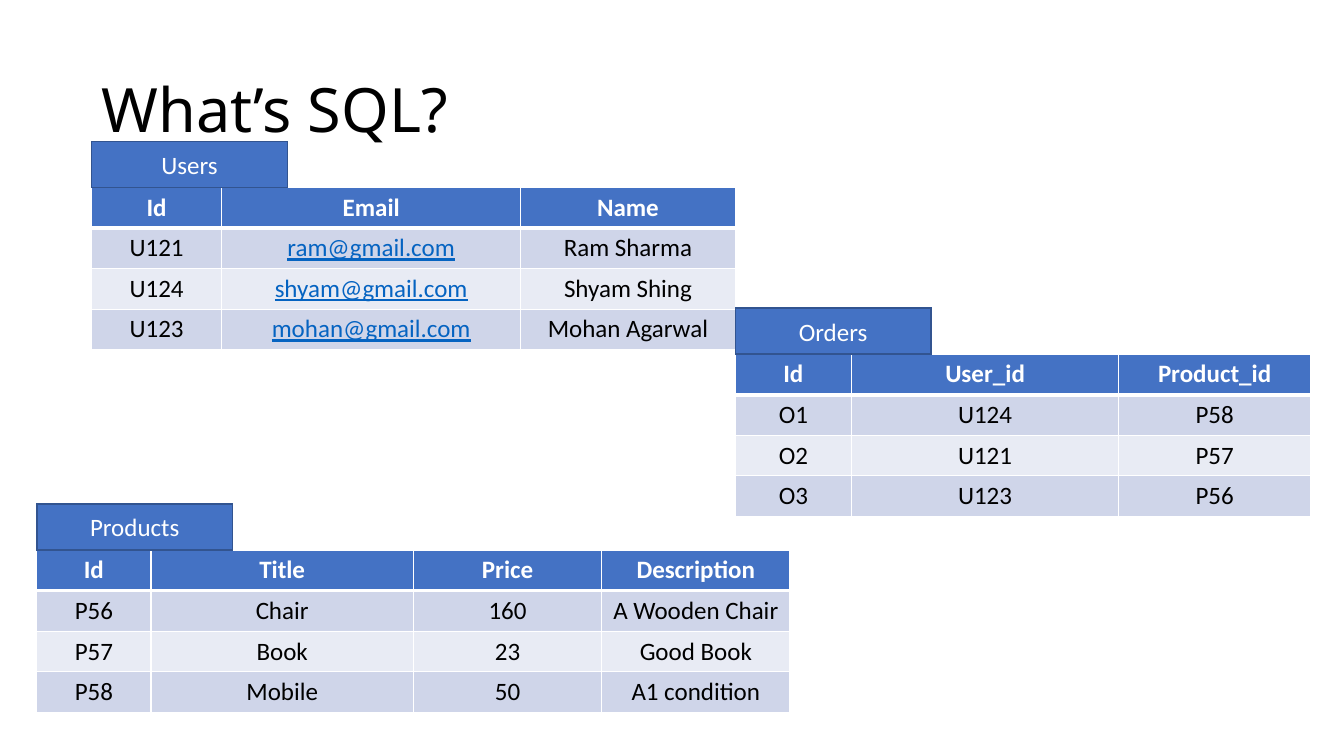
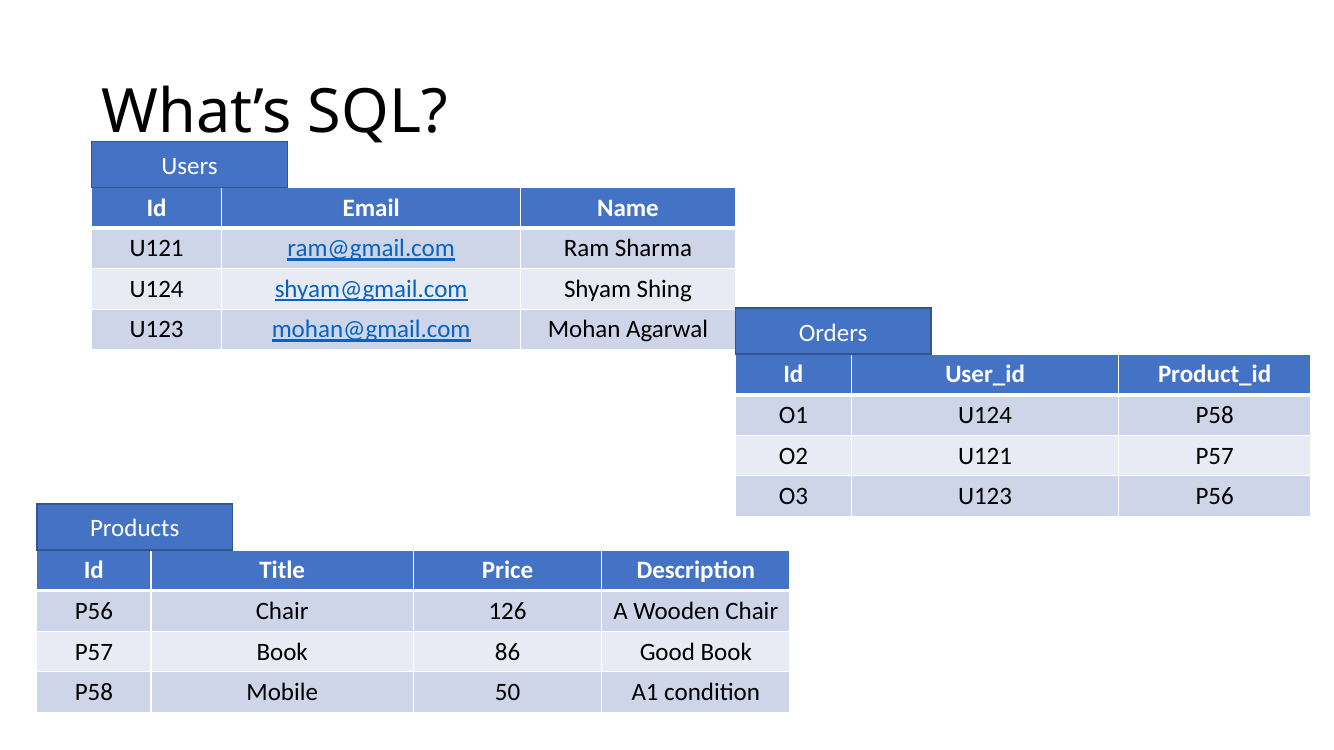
160: 160 -> 126 (508, 611)
23: 23 -> 86 (508, 652)
